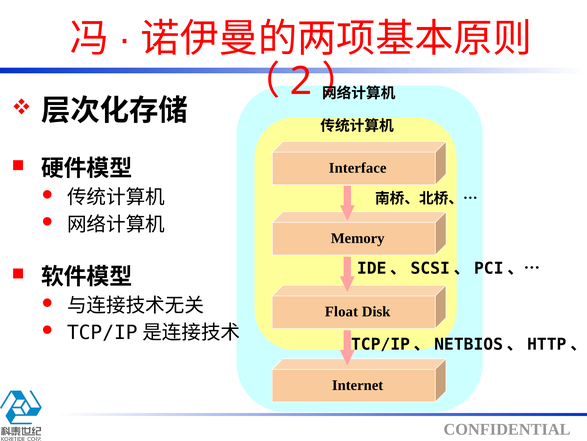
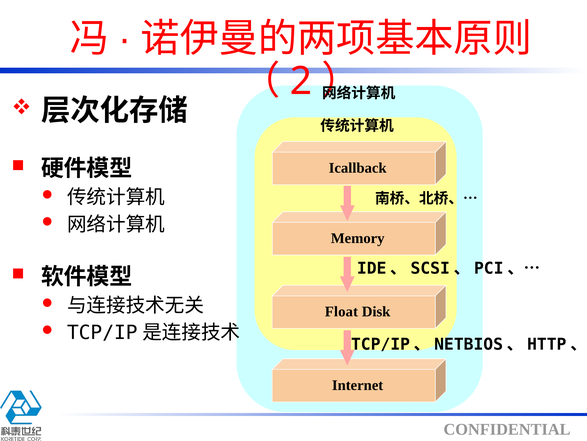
Interface: Interface -> Icallback (358, 168)
